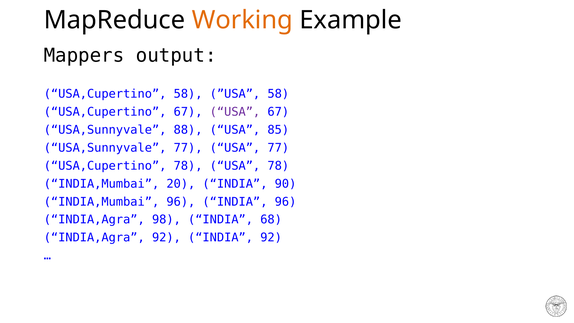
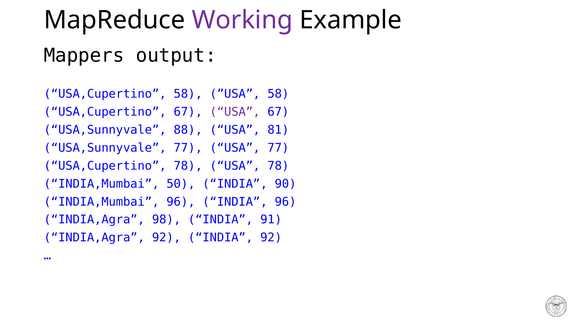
Working colour: orange -> purple (242, 20)
85: 85 -> 81 (278, 130)
20: 20 -> 50 (181, 184)
68: 68 -> 91 (271, 220)
